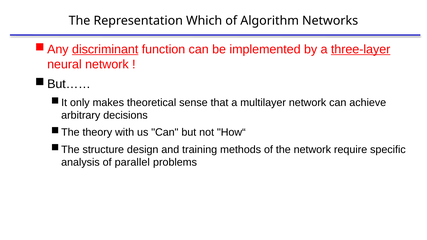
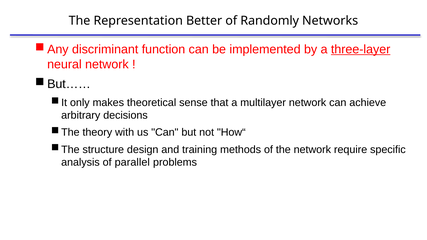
Which: Which -> Better (204, 21)
Algorithm: Algorithm -> Randomly (270, 21)
discriminant underline: present -> none (105, 49)
